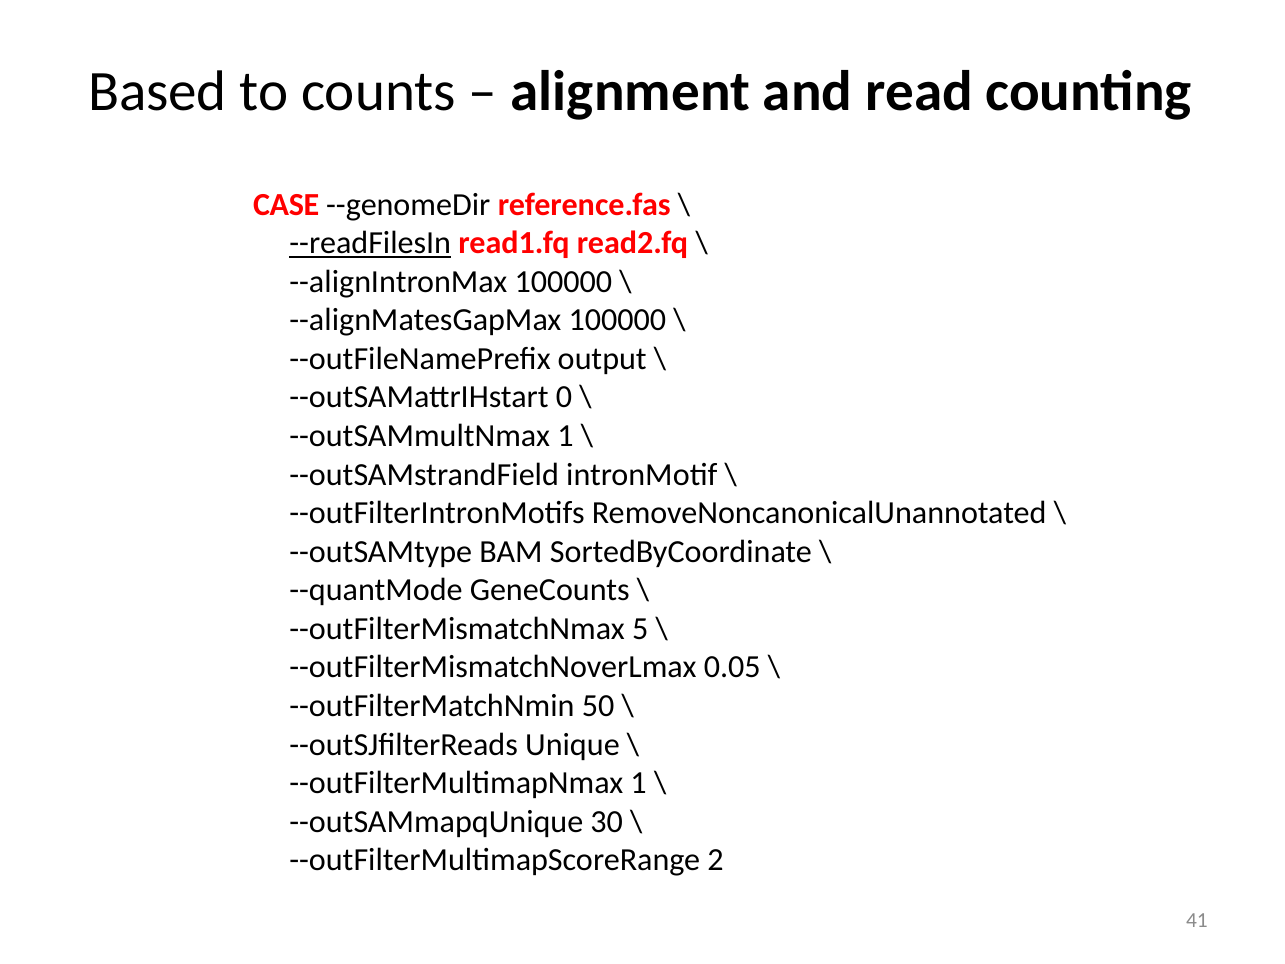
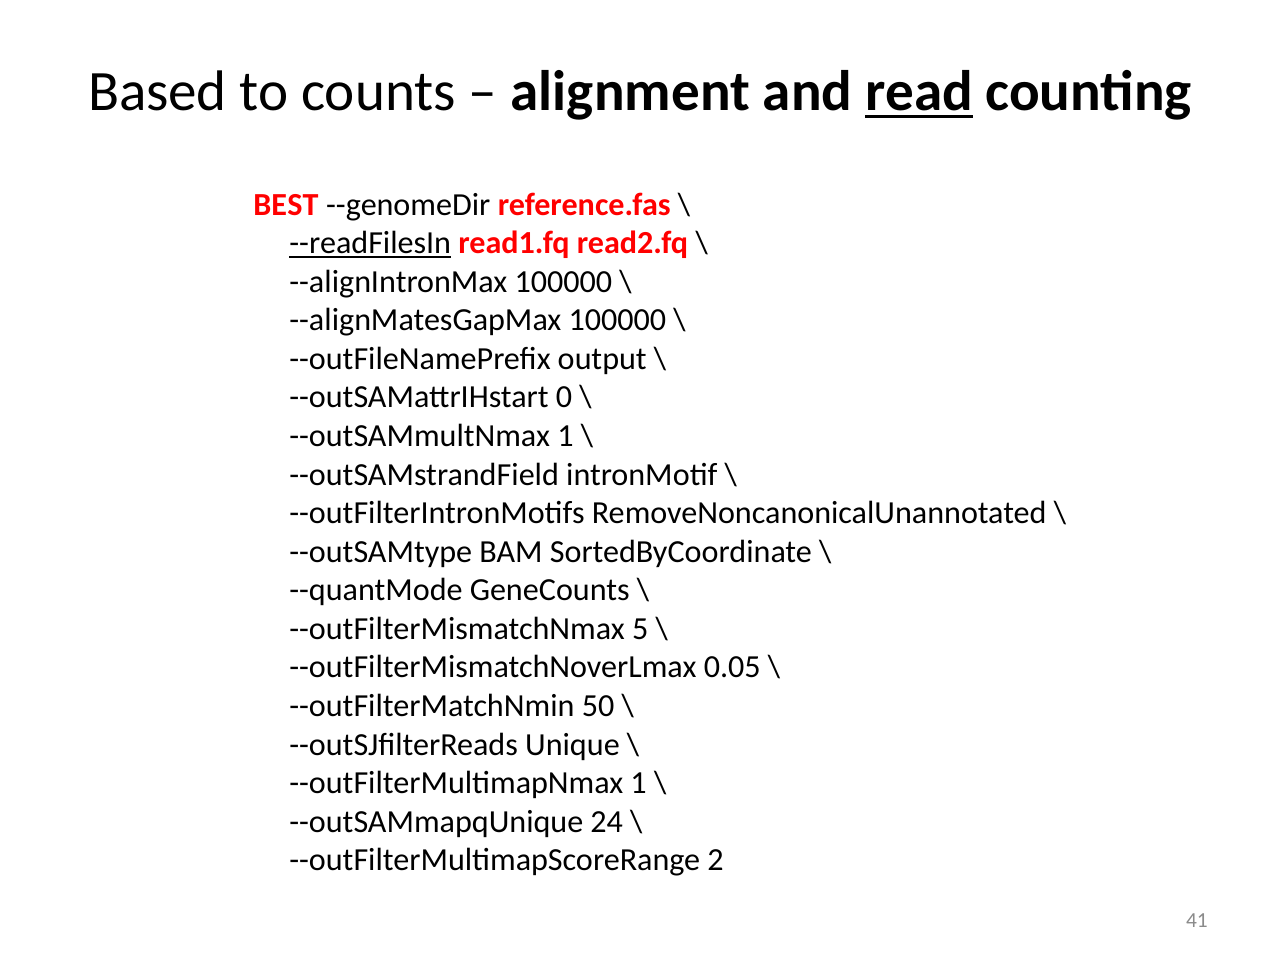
read underline: none -> present (919, 92)
CASE: CASE -> BEST (286, 205)
30: 30 -> 24 (607, 821)
